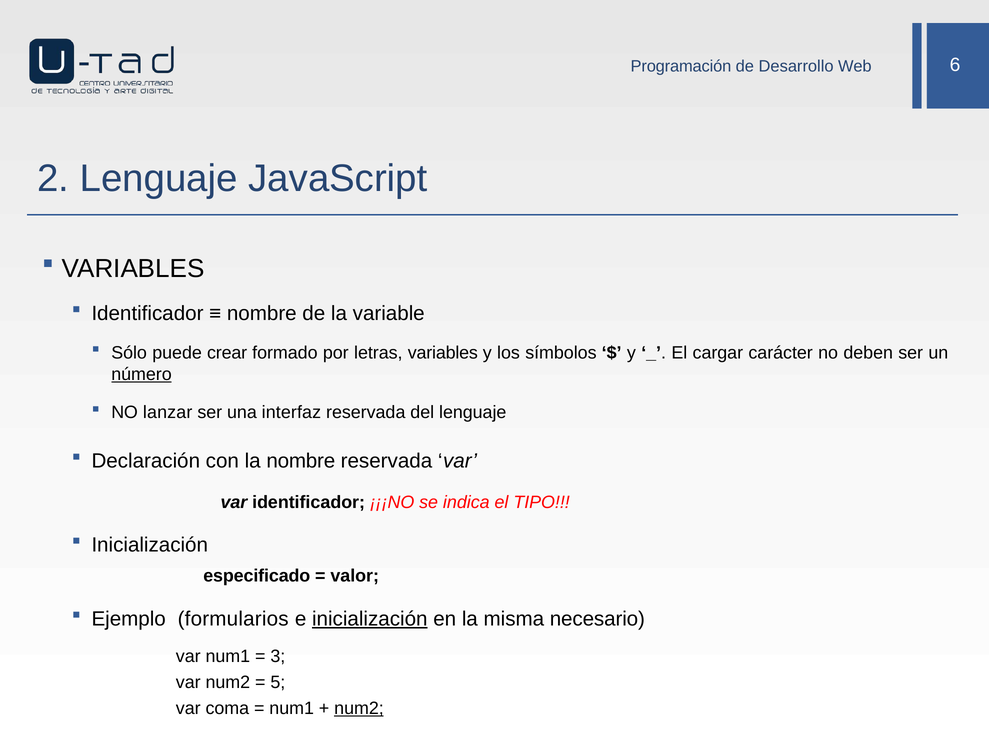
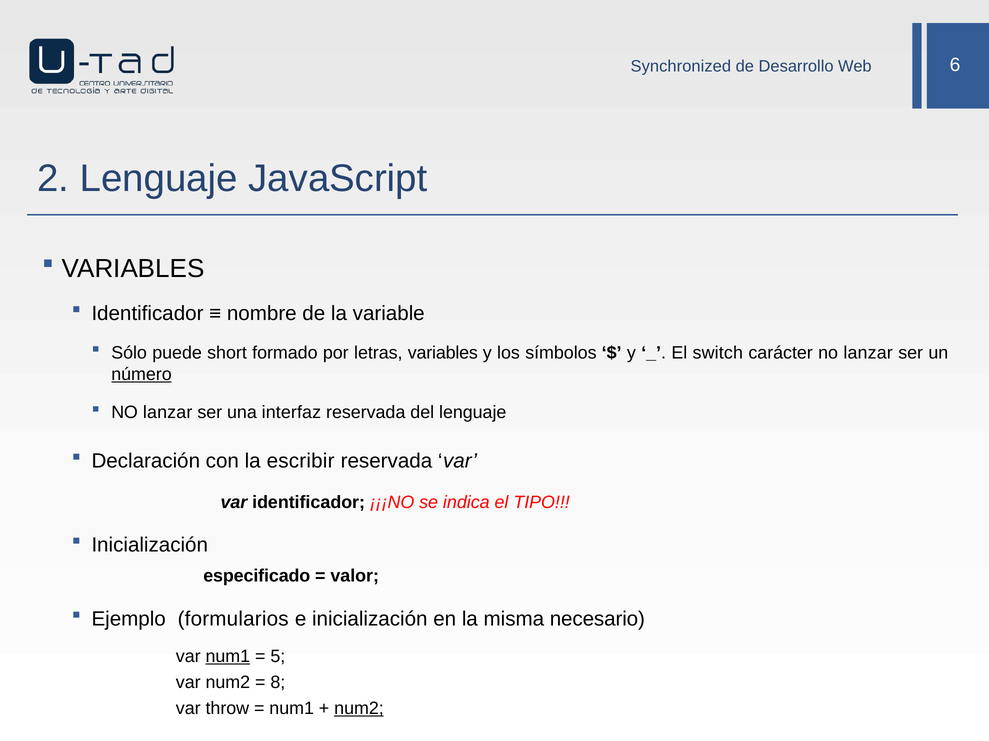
Programación: Programación -> Synchronized (681, 66)
crear: crear -> short (227, 353)
cargar: cargar -> switch (718, 353)
carácter no deben: deben -> lanzar (868, 353)
la nombre: nombre -> escribir (301, 461)
inicialización underline: present -> none (370, 620)
num1 underline: none -> present (228, 657)
3: 3 -> 5 (278, 657)
5: 5 -> 8 (278, 683)
coma: coma -> throw (227, 709)
